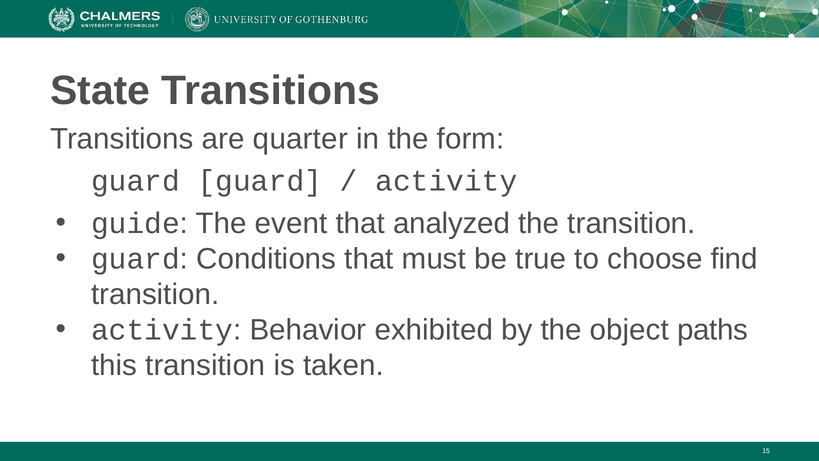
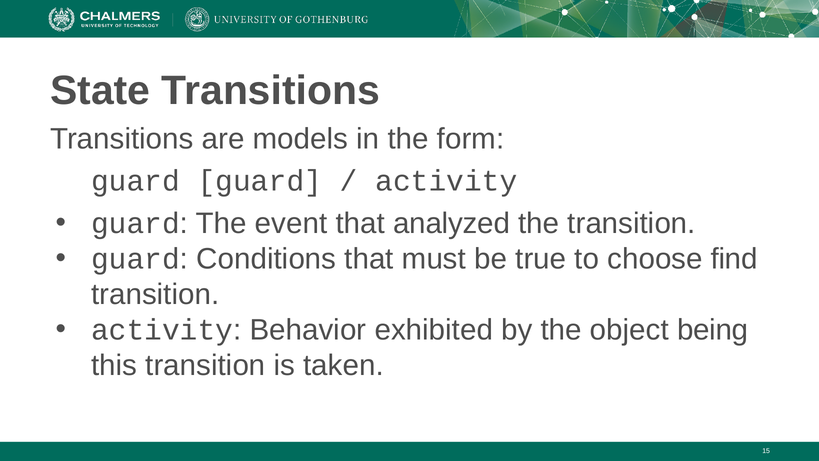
quarter: quarter -> models (301, 139)
guide: guide -> guard (135, 223)
paths: paths -> being (713, 330)
